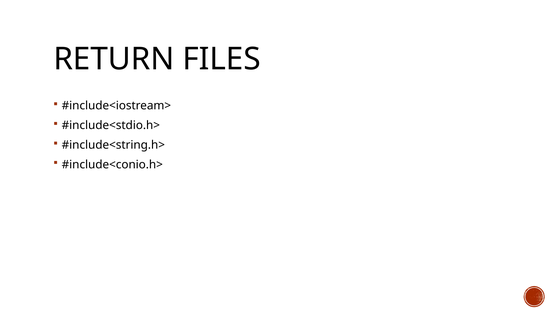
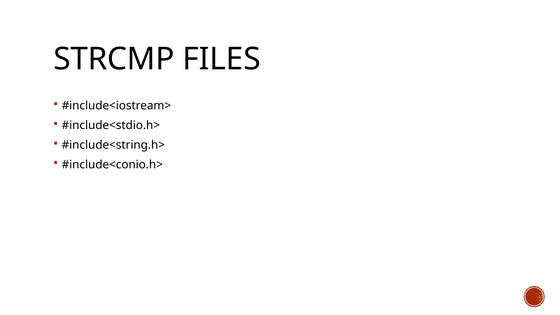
RETURN: RETURN -> STRCMP (114, 59)
